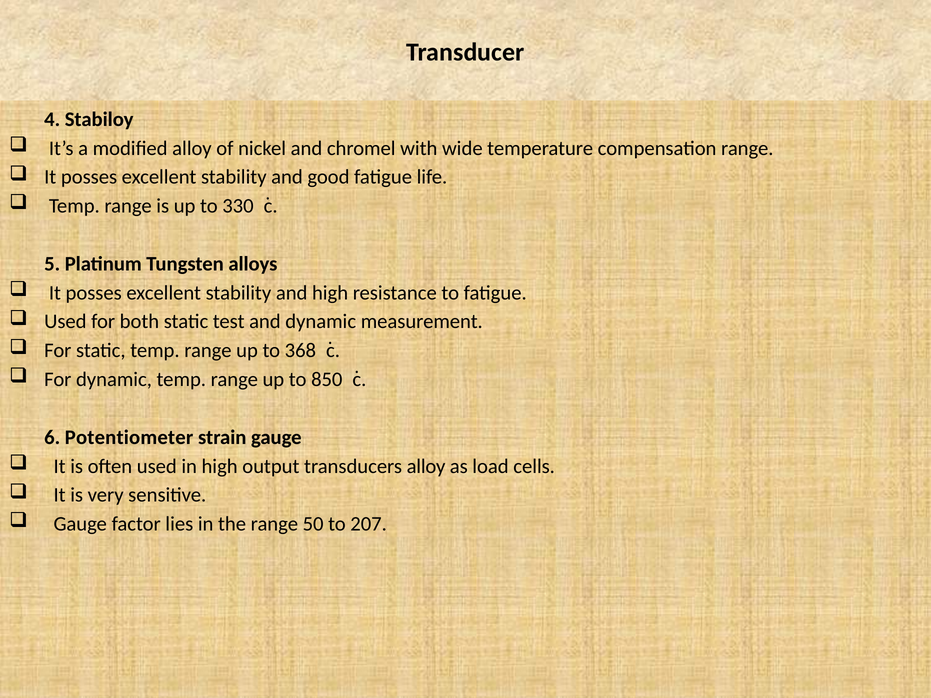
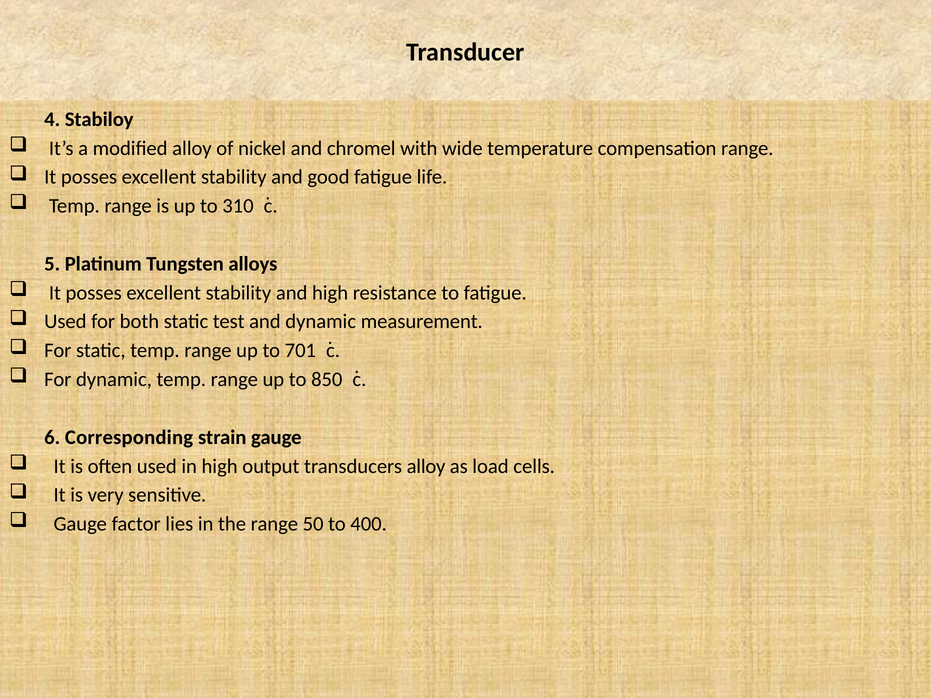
330: 330 -> 310 (238, 206)
368: 368 -> 701 (300, 351)
Potentiometer: Potentiometer -> Corresponding (129, 437)
207: 207 -> 400 (369, 524)
